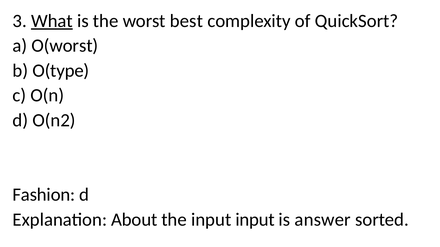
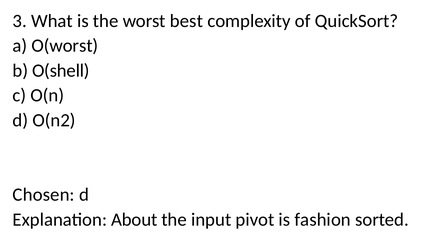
What underline: present -> none (52, 21)
O(type: O(type -> O(shell (61, 71)
Fashion: Fashion -> Chosen (44, 195)
input input: input -> pivot (255, 220)
answer: answer -> fashion (323, 220)
